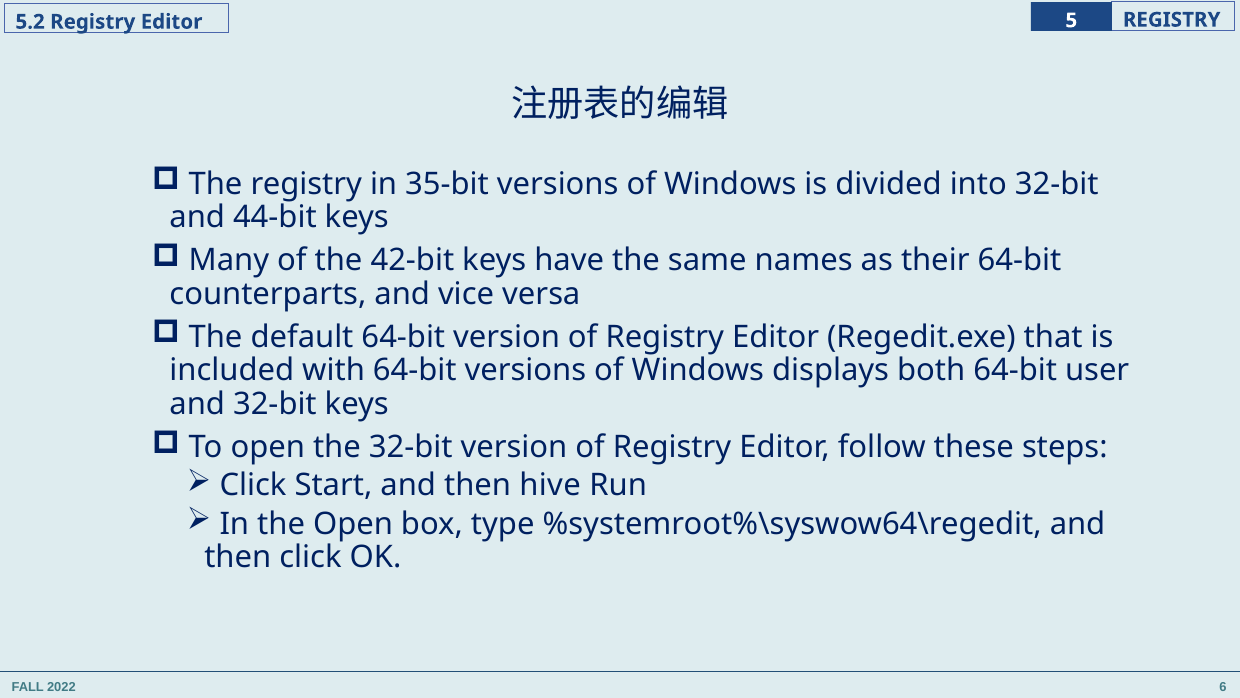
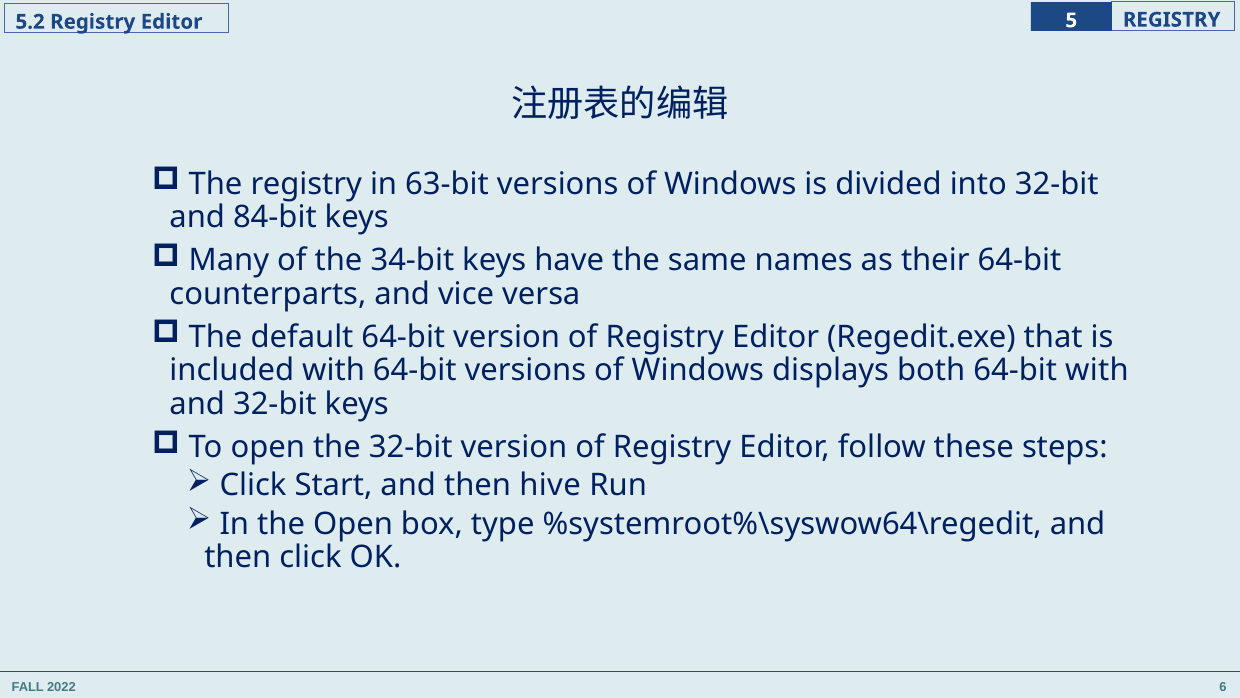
35-bit: 35-bit -> 63-bit (447, 184)
44-bit: 44-bit -> 84-bit (275, 217)
42-bit: 42-bit -> 34-bit (412, 260)
64-bit user: user -> with (1097, 370)
